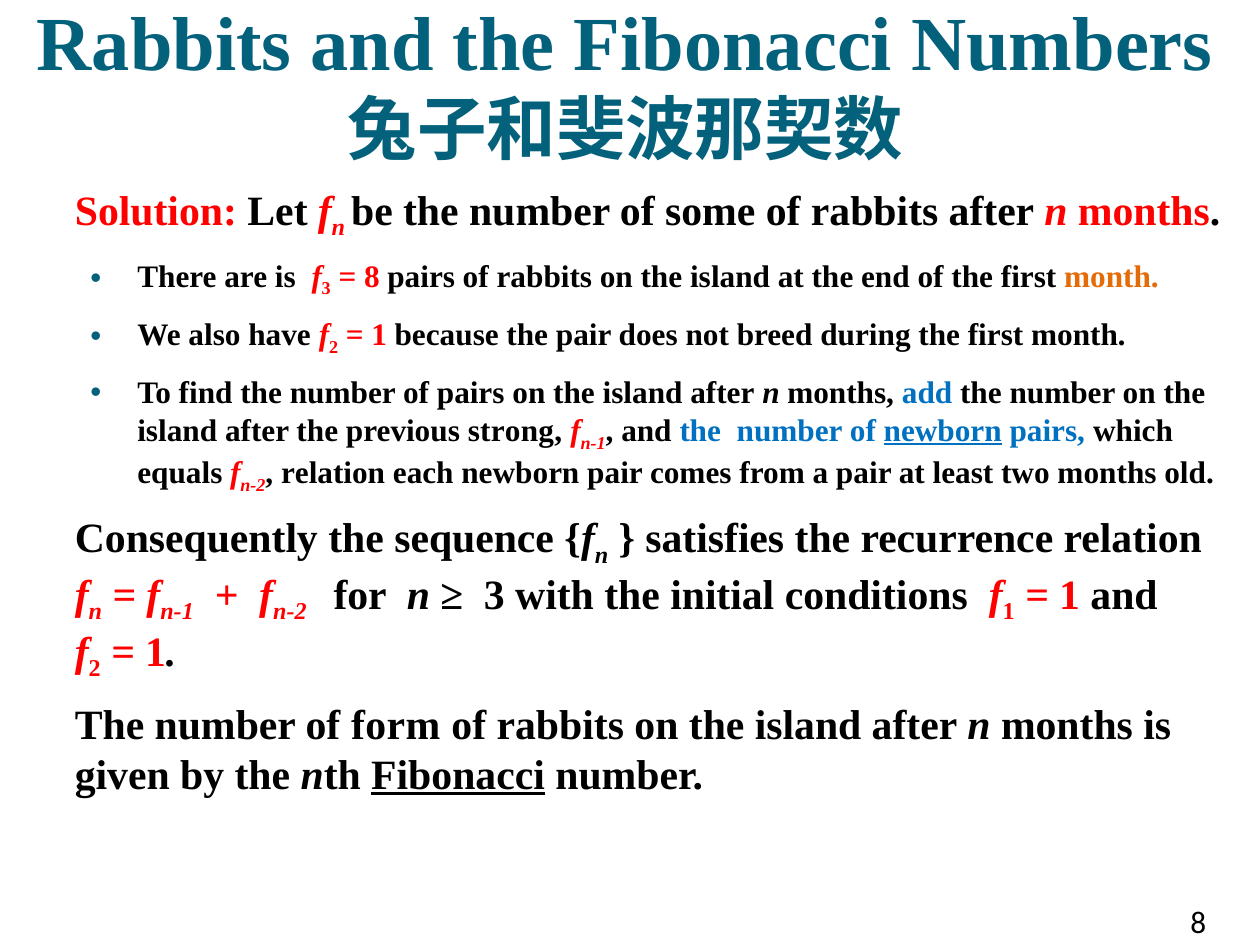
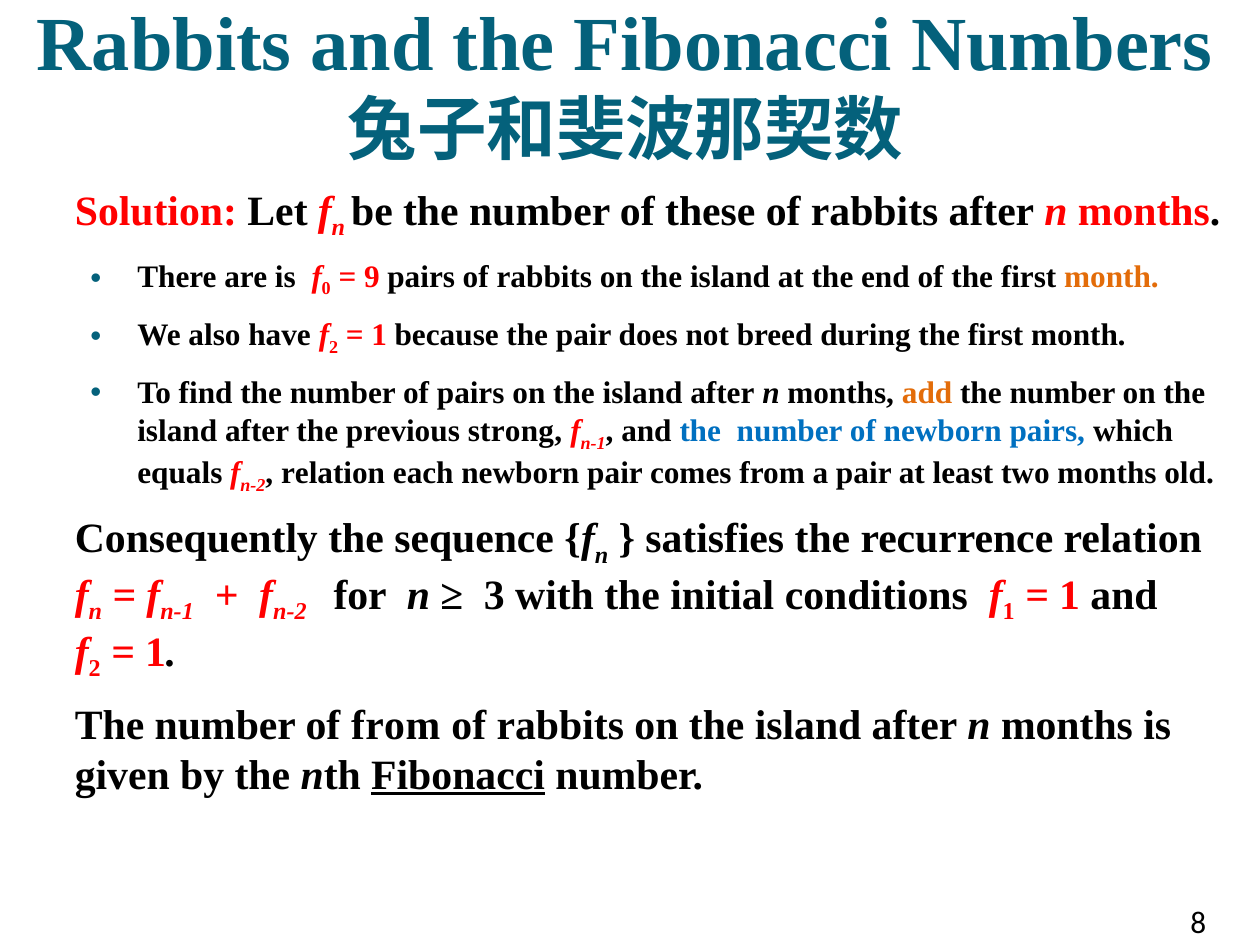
some: some -> these (710, 211)
3: 3 -> 0 (326, 289)
8: 8 -> 9 (372, 277)
add colour: blue -> orange (927, 394)
newborn underline: present -> none (943, 431)
of form: form -> from (396, 726)
